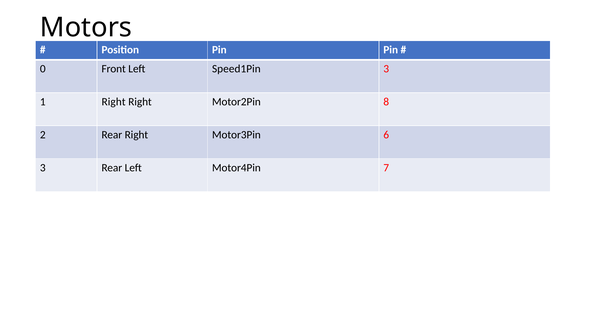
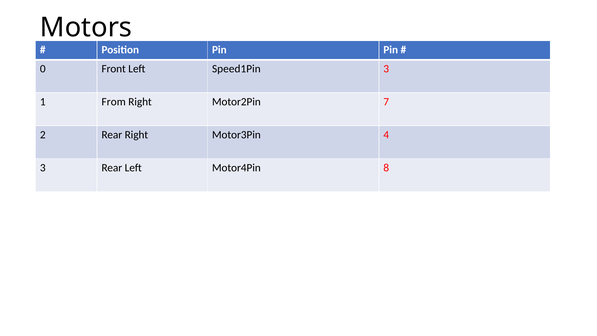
1 Right: Right -> From (114, 102)
8: 8 -> 7 (386, 102)
6: 6 -> 4 (386, 135)
7: 7 -> 8 (386, 168)
